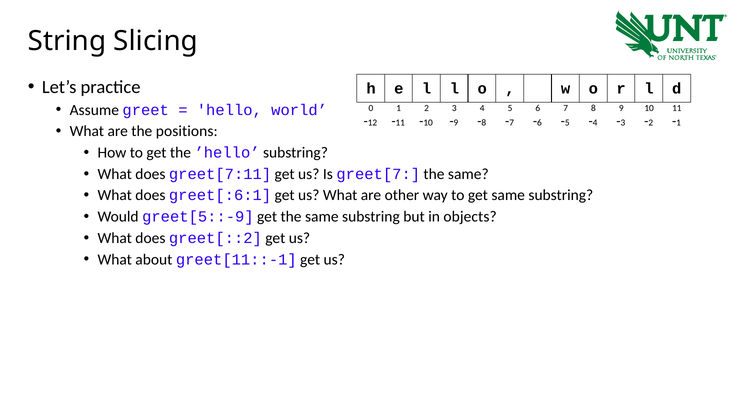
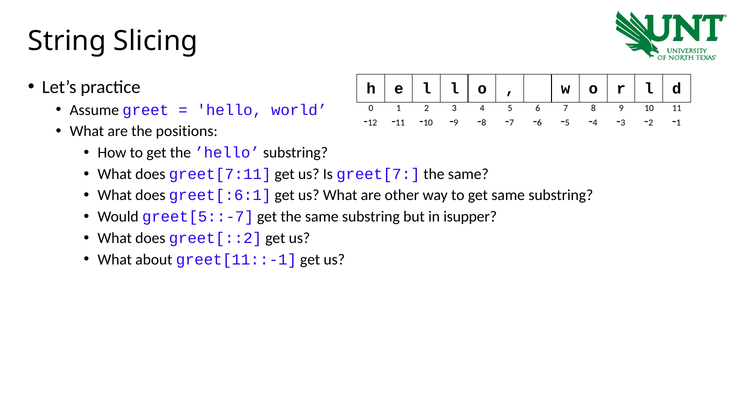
greet[5::-9: greet[5::-9 -> greet[5::-7 (198, 217)
objects: objects -> isupper (470, 217)
